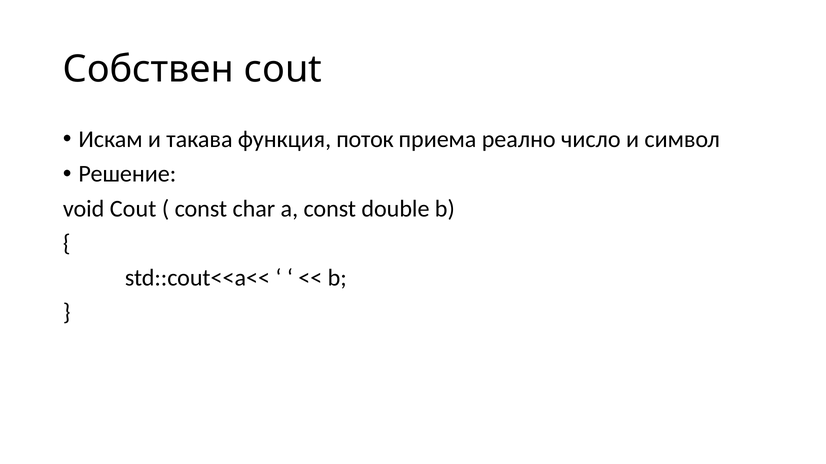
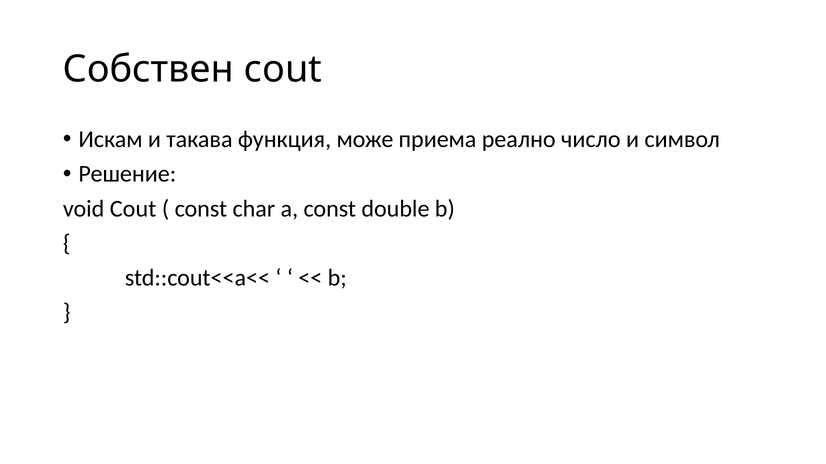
поток: поток -> може (365, 140)
